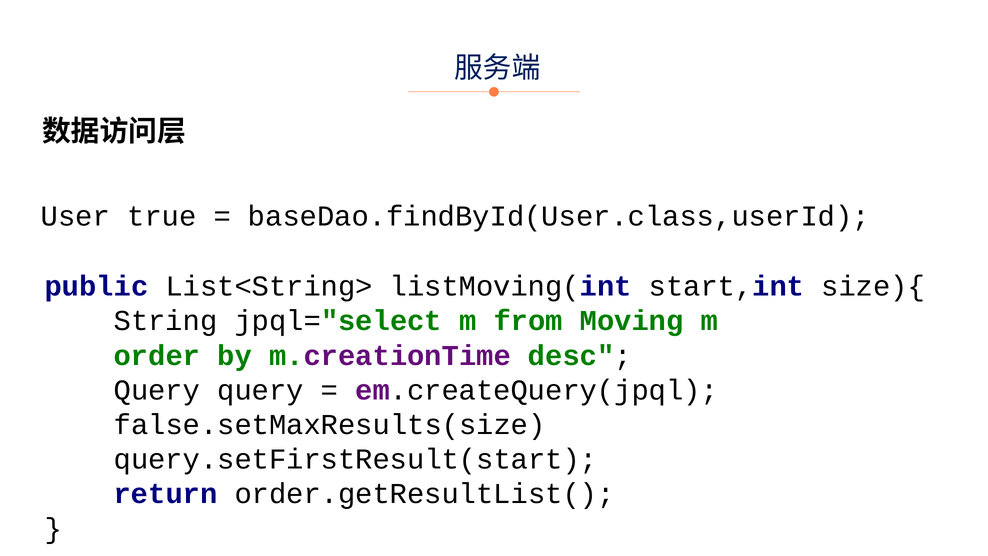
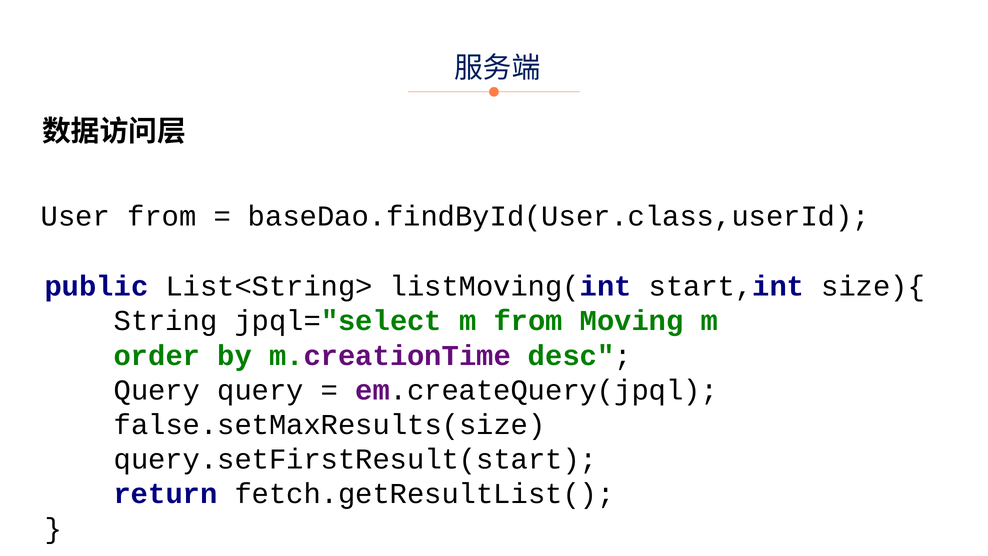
User true: true -> from (162, 216)
order.getResultList(: order.getResultList( -> fetch.getResultList( (424, 494)
